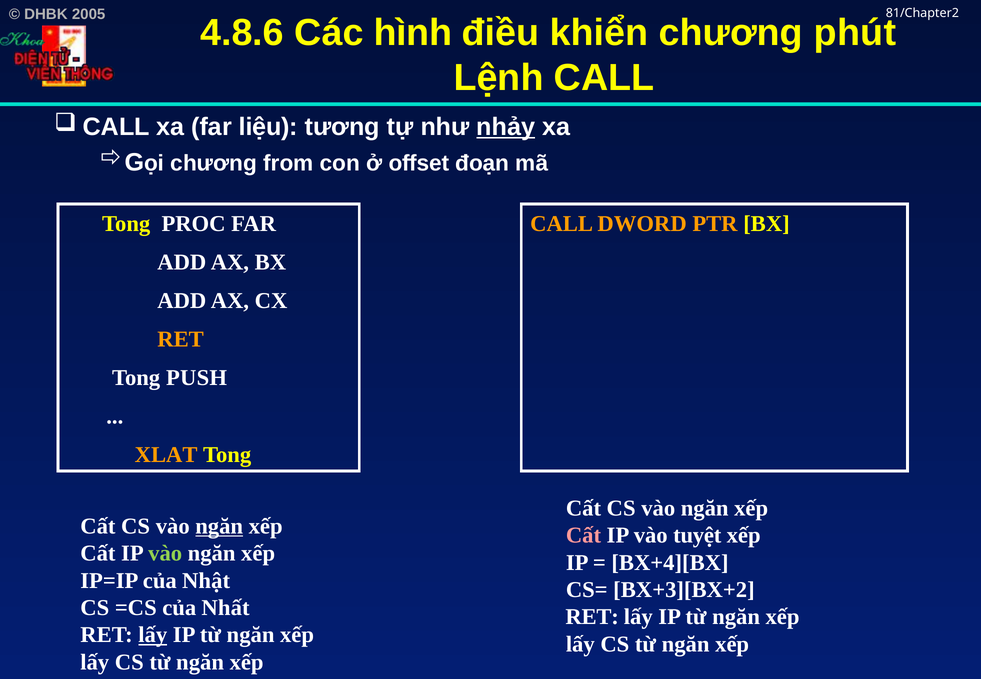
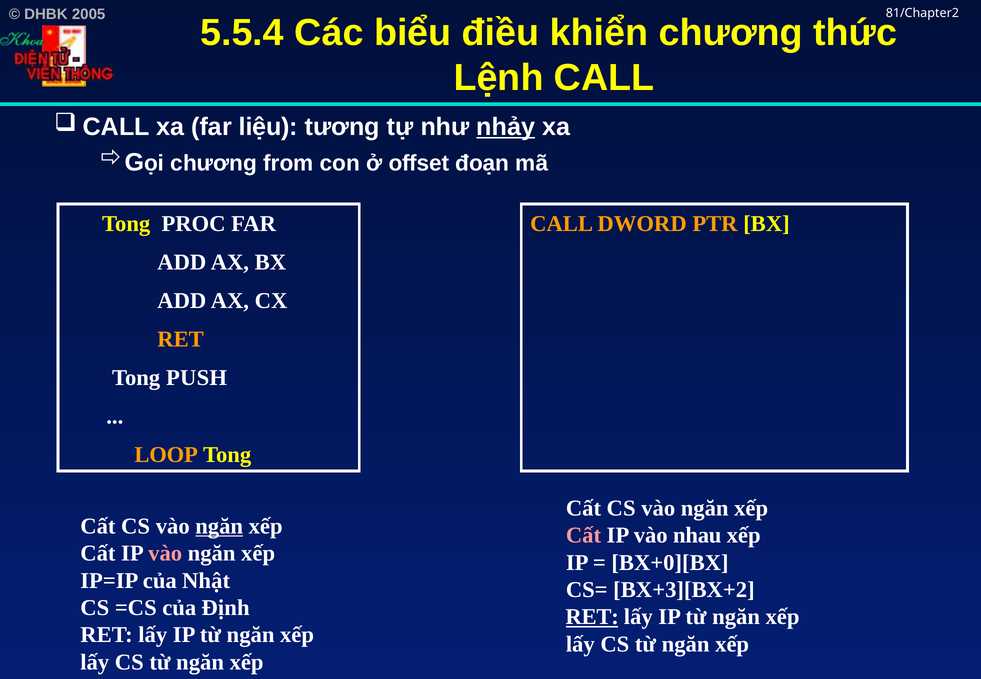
4.8.6: 4.8.6 -> 5.5.4 (242, 33)
hình: hình -> biểu (413, 33)
phút: phút -> thức (855, 33)
XLAT: XLAT -> LOOP (166, 455)
tuyệt: tuyệt -> nhau (697, 536)
vào colour: light green -> pink (165, 554)
BX+4][BX: BX+4][BX -> BX+0][BX (670, 563)
Nhất: Nhất -> Định (226, 608)
RET underline: none -> present (592, 617)
lấy underline: present -> none (153, 635)
